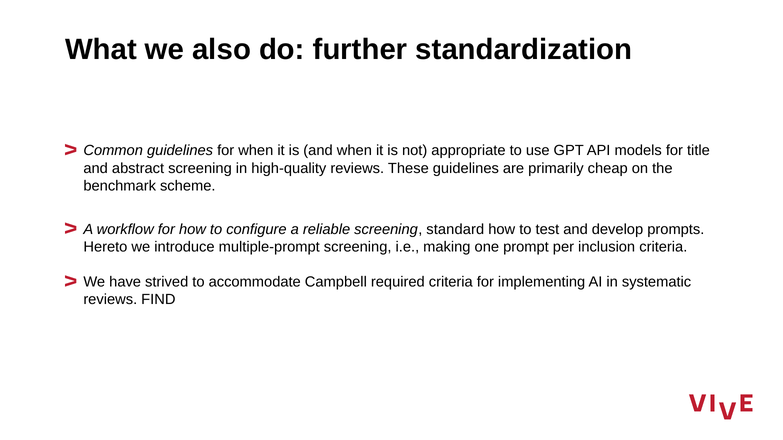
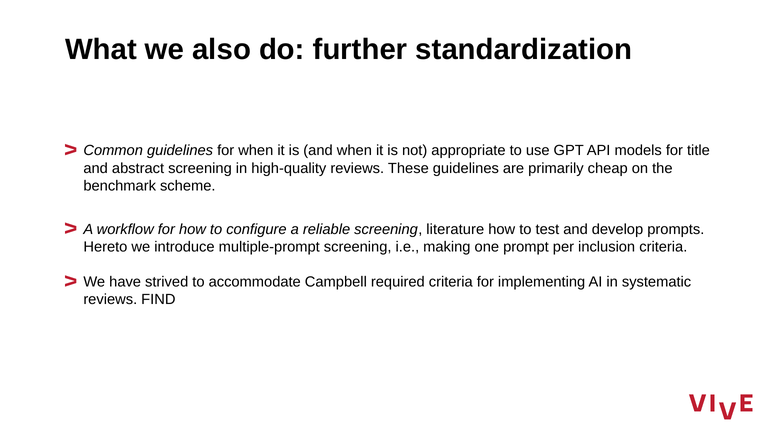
standard: standard -> literature (455, 229)
